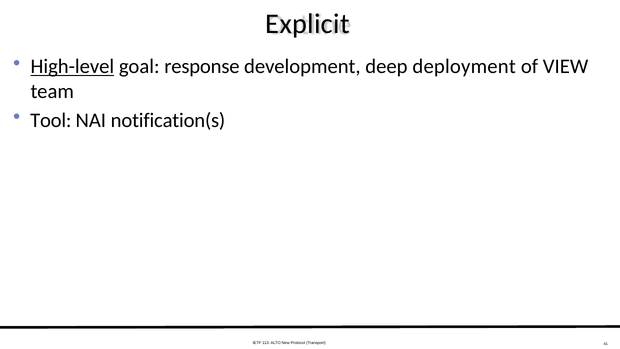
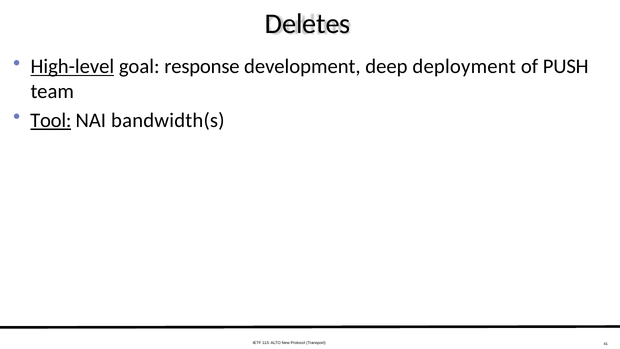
Explicit: Explicit -> Deletes (308, 24)
VIEW: VIEW -> PUSH (566, 67)
Tool underline: none -> present (51, 120)
notification(s: notification(s -> bandwidth(s (168, 120)
